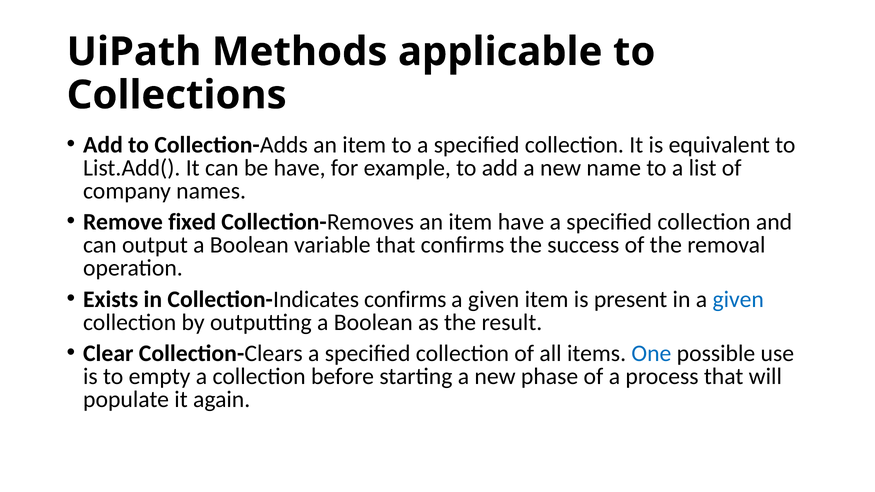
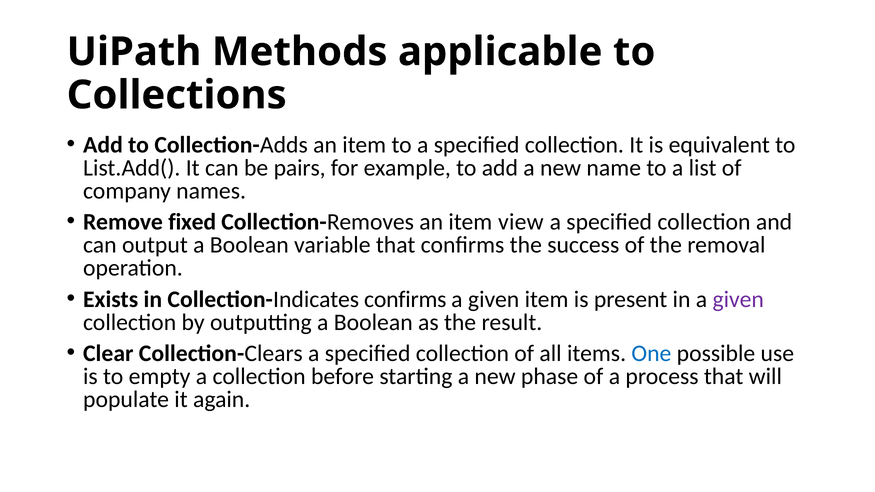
be have: have -> pairs (300, 168)
item have: have -> view (521, 222)
given colour: blue -> purple (738, 299)
